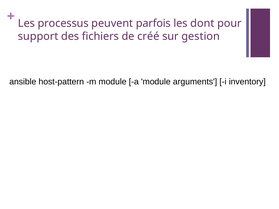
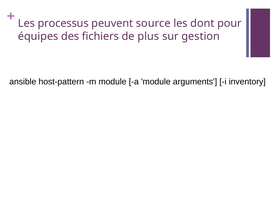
parfois: parfois -> source (153, 23)
support: support -> équipes (38, 36)
créé: créé -> plus (148, 36)
